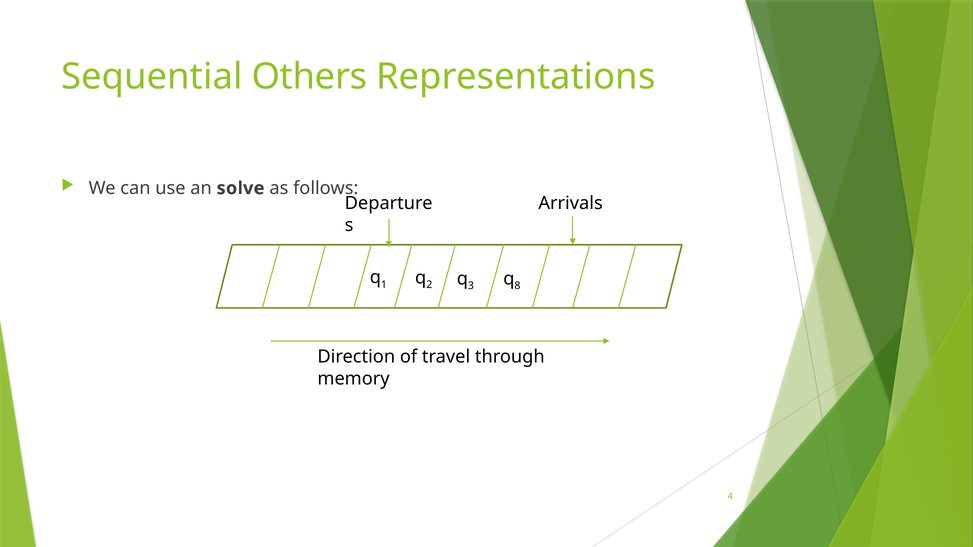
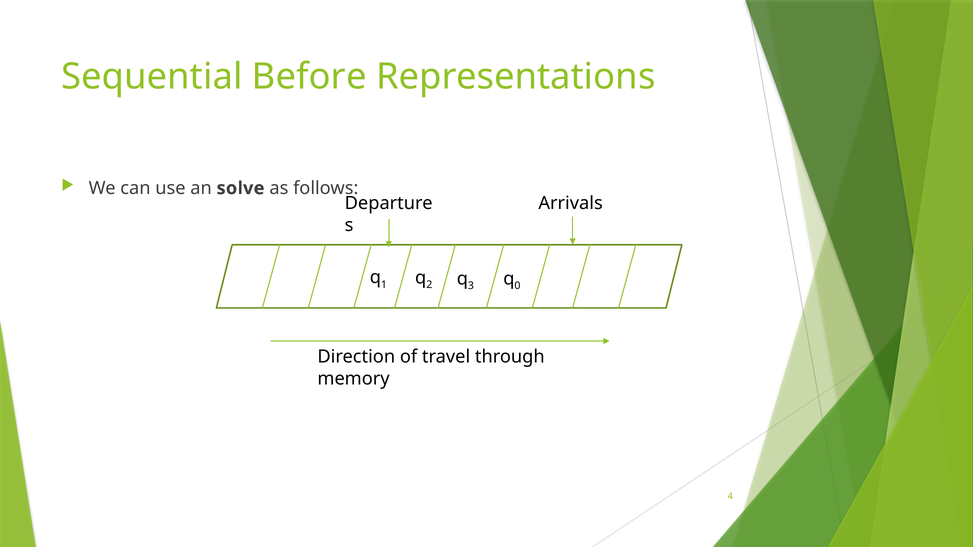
Others: Others -> Before (309, 77)
8: 8 -> 0 (517, 286)
